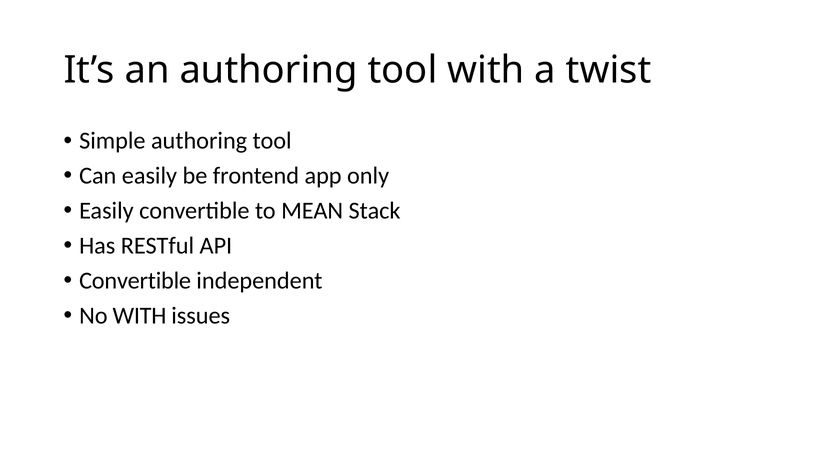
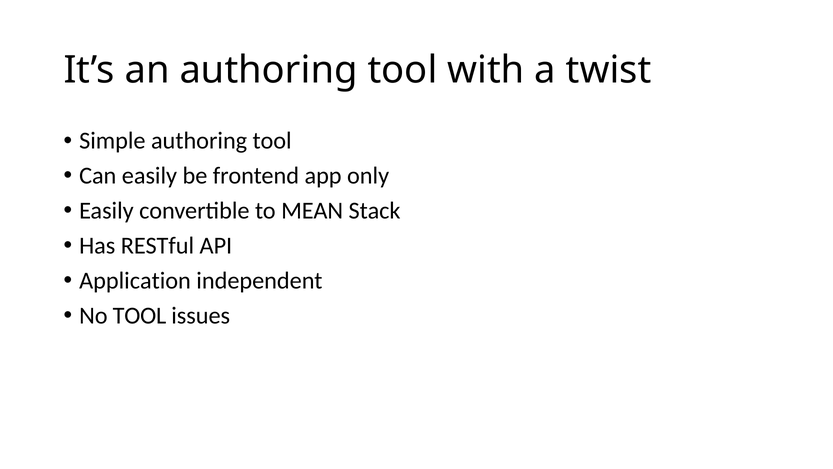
Convertible: Convertible -> Application (135, 281)
No WITH: WITH -> TOOL (139, 315)
